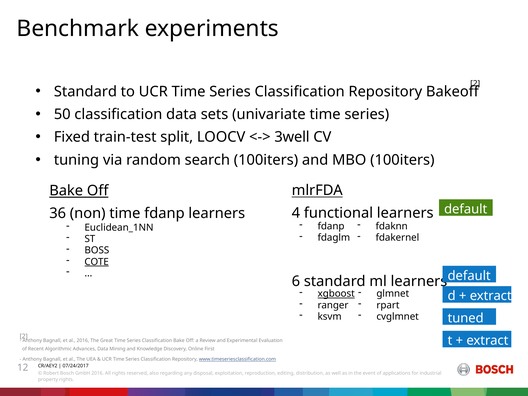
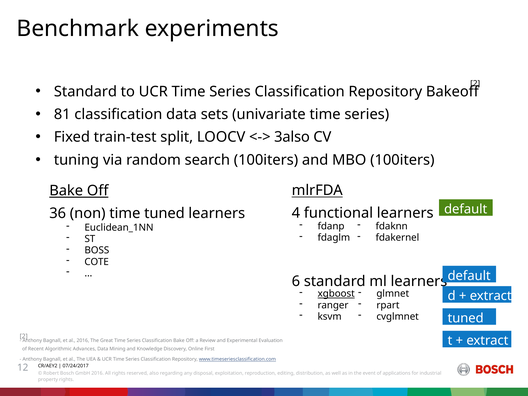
50: 50 -> 81 (62, 114)
3well: 3well -> 3also (292, 137)
time fdanp: fdanp -> tuned (164, 213)
COTE underline: present -> none (97, 262)
